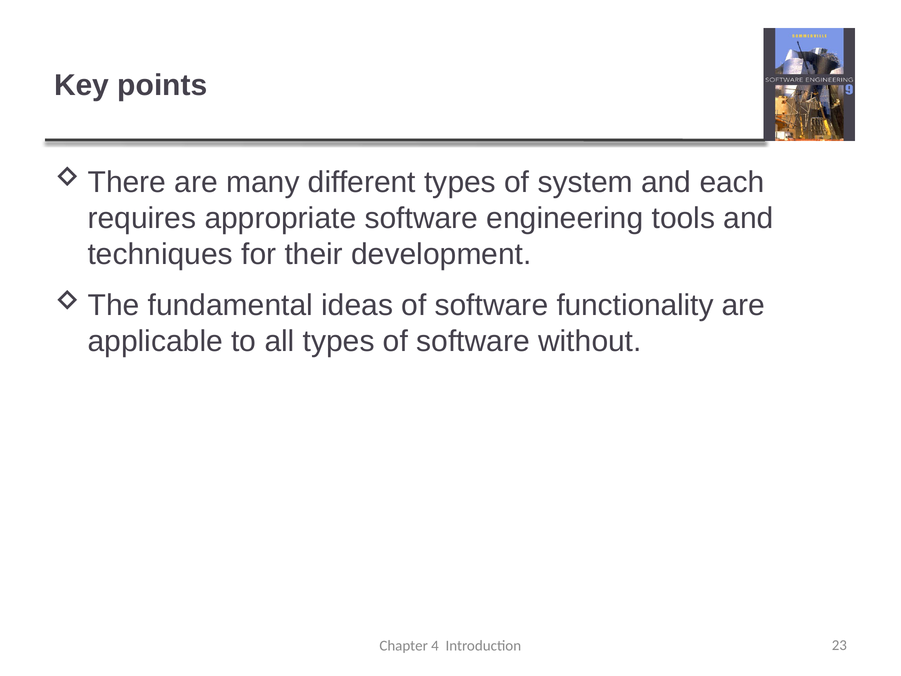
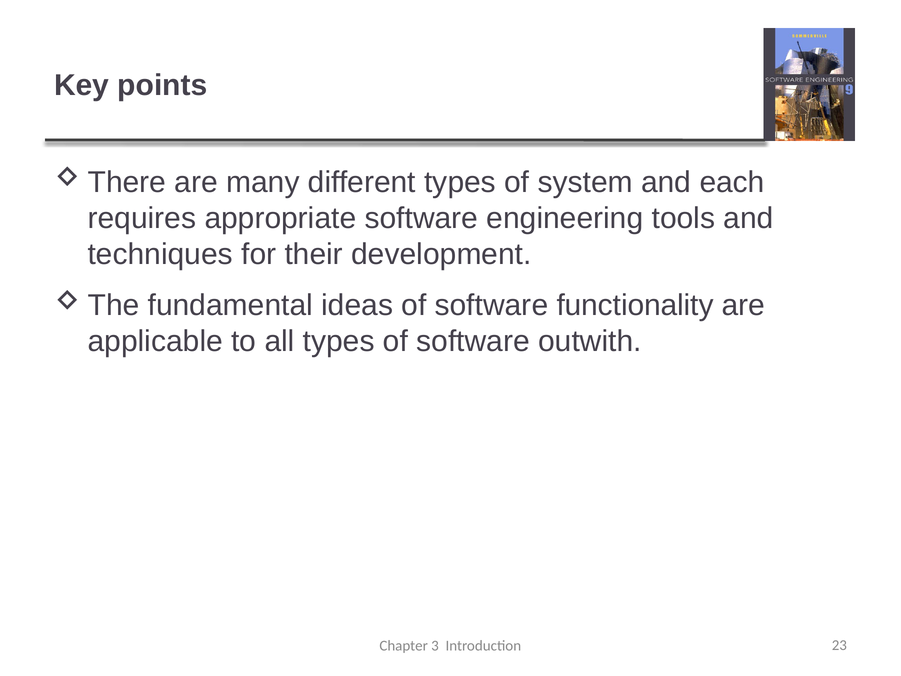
without: without -> outwith (590, 341)
4: 4 -> 3 (435, 645)
